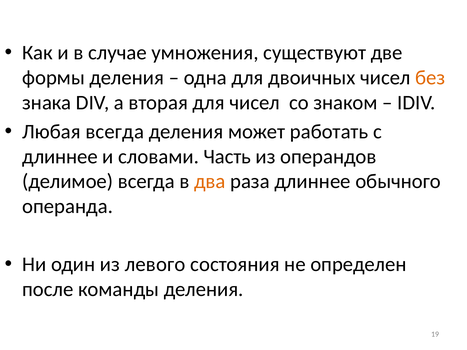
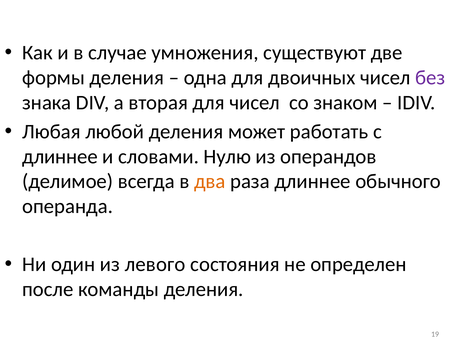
без colour: orange -> purple (430, 78)
Любая всегда: всегда -> любой (115, 132)
Часть: Часть -> Нулю (227, 157)
